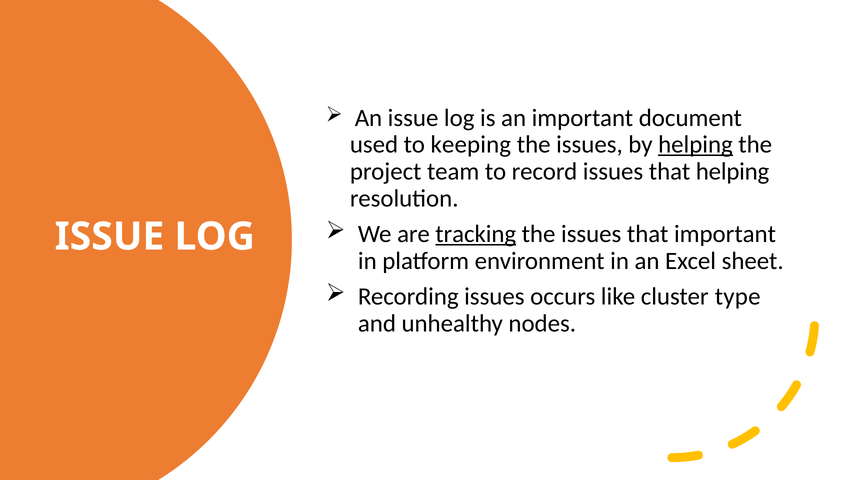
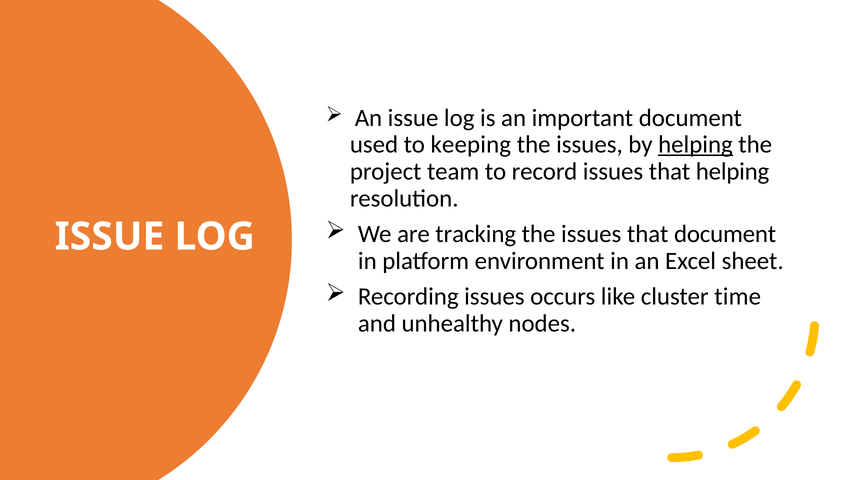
tracking underline: present -> none (476, 234)
that important: important -> document (725, 234)
type: type -> time (738, 297)
